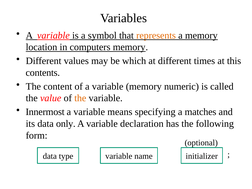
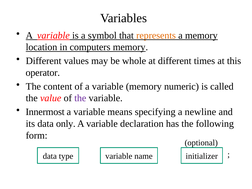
which: which -> whole (134, 61)
contents: contents -> operator (43, 73)
the colour: orange -> purple (80, 98)
matches: matches -> newline (200, 112)
